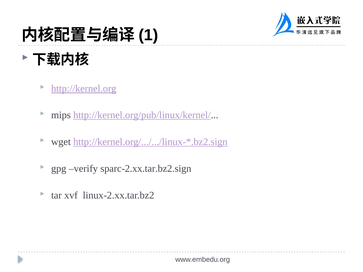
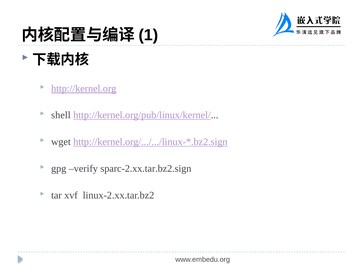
mips: mips -> shell (61, 115)
